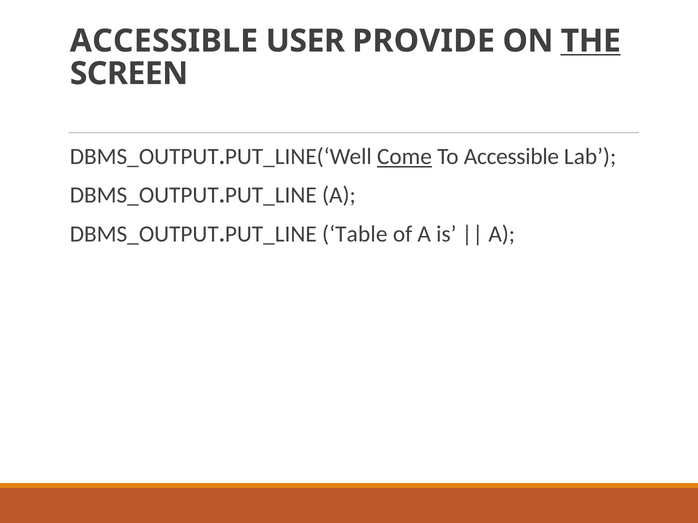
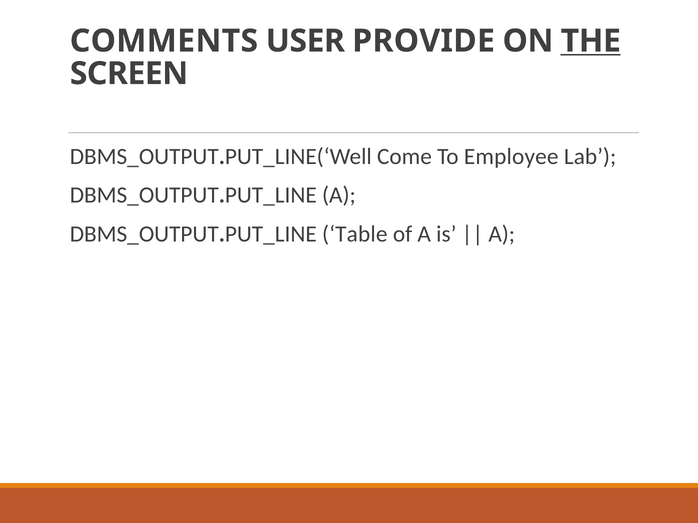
ACCESSIBLE: ACCESSIBLE -> COMMENTS (164, 41)
Come underline: present -> none (404, 157)
To Accessible: Accessible -> Employee (511, 157)
